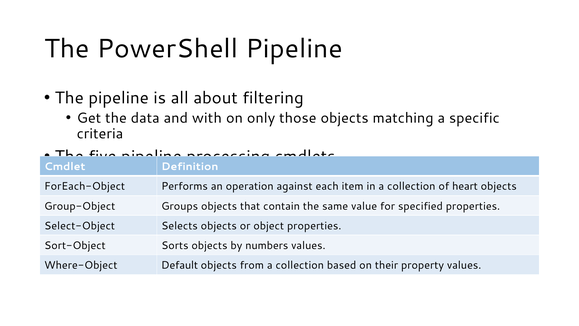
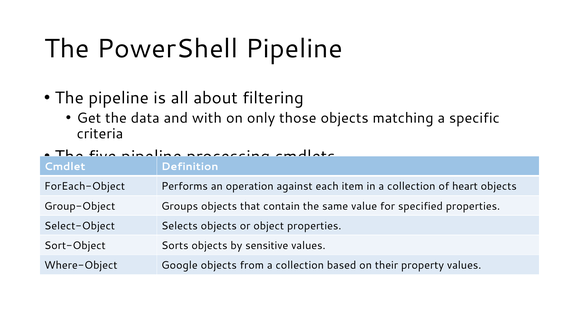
numbers: numbers -> sensitive (267, 245)
Default: Default -> Google (179, 265)
